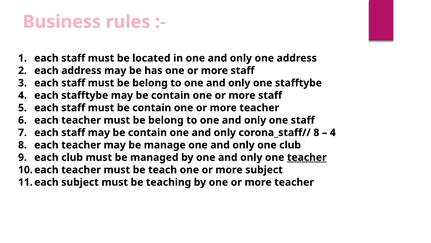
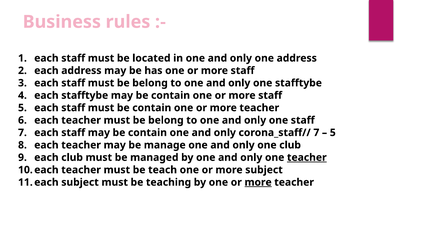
corona_staff// 8: 8 -> 7 (316, 132)
4: 4 -> 5 (333, 132)
more underline: none -> present (258, 182)
